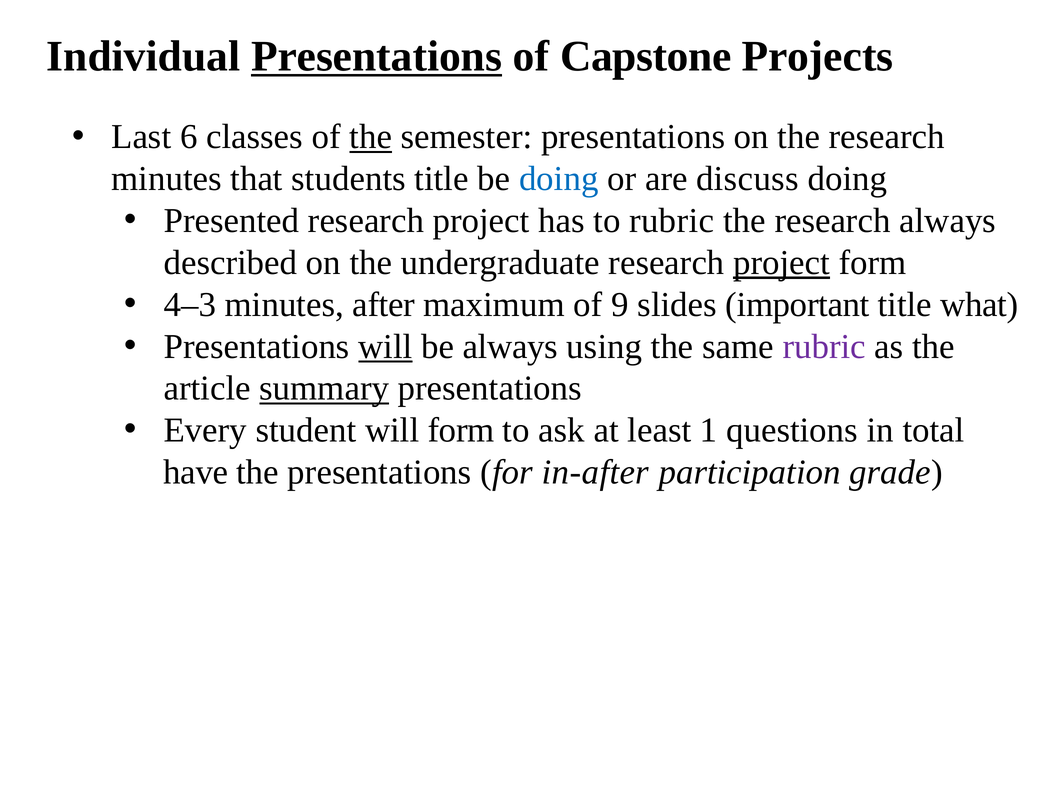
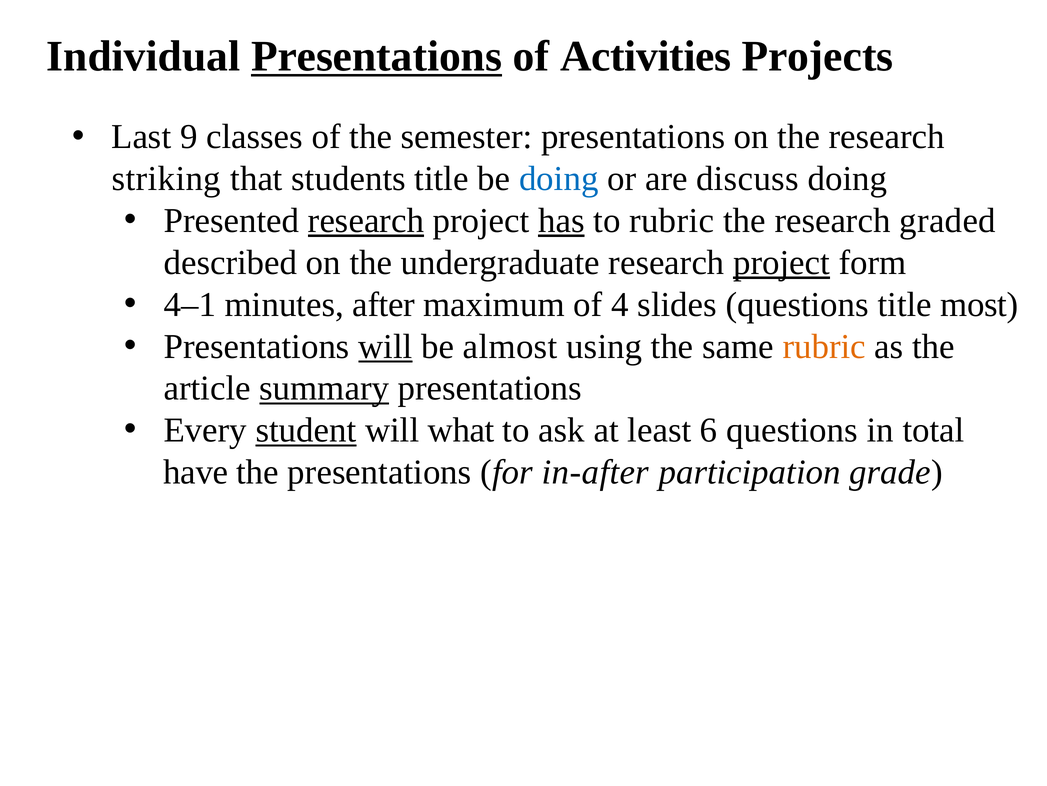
Capstone: Capstone -> Activities (646, 56)
6: 6 -> 9 (189, 137)
the underline: present -> none (371, 137)
minutes: minutes -> striking (166, 179)
research underline: none -> present (366, 221)
has underline: none -> present (561, 221)
research always: always -> graded (948, 221)
4–3: 4–3 -> 4–1 (190, 304)
9: 9 -> 4 (620, 304)
slides important: important -> questions (797, 304)
what: what -> most (979, 304)
be always: always -> almost (510, 346)
rubric colour: purple -> orange (824, 346)
student underline: none -> present (306, 430)
will form: form -> what (461, 430)
1: 1 -> 6 (709, 430)
